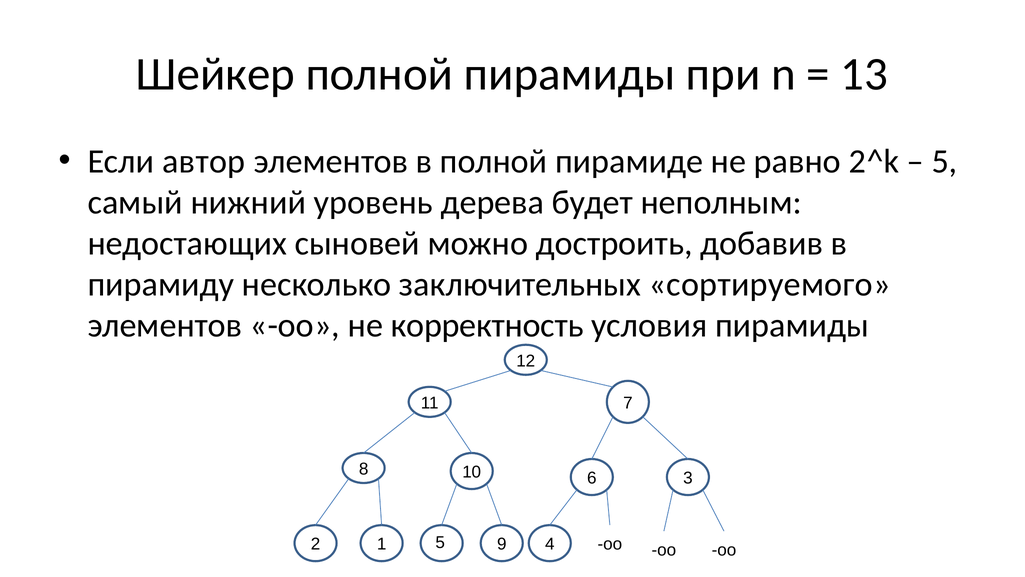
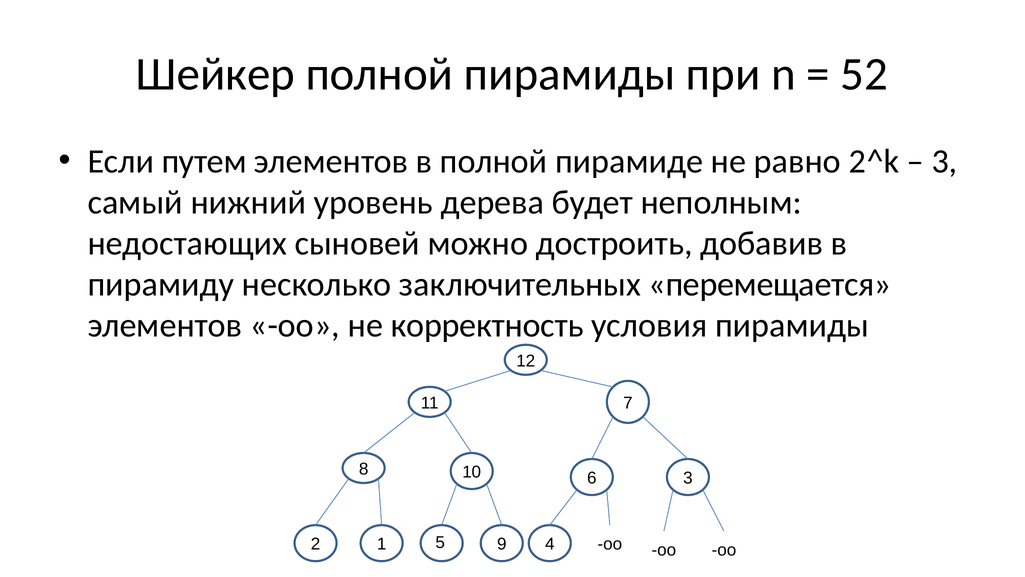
13: 13 -> 52 (864, 74)
автор: автор -> путем (204, 161)
5: 5 -> 3 (944, 161)
сортируемого: сортируемого -> перемещается (770, 284)
